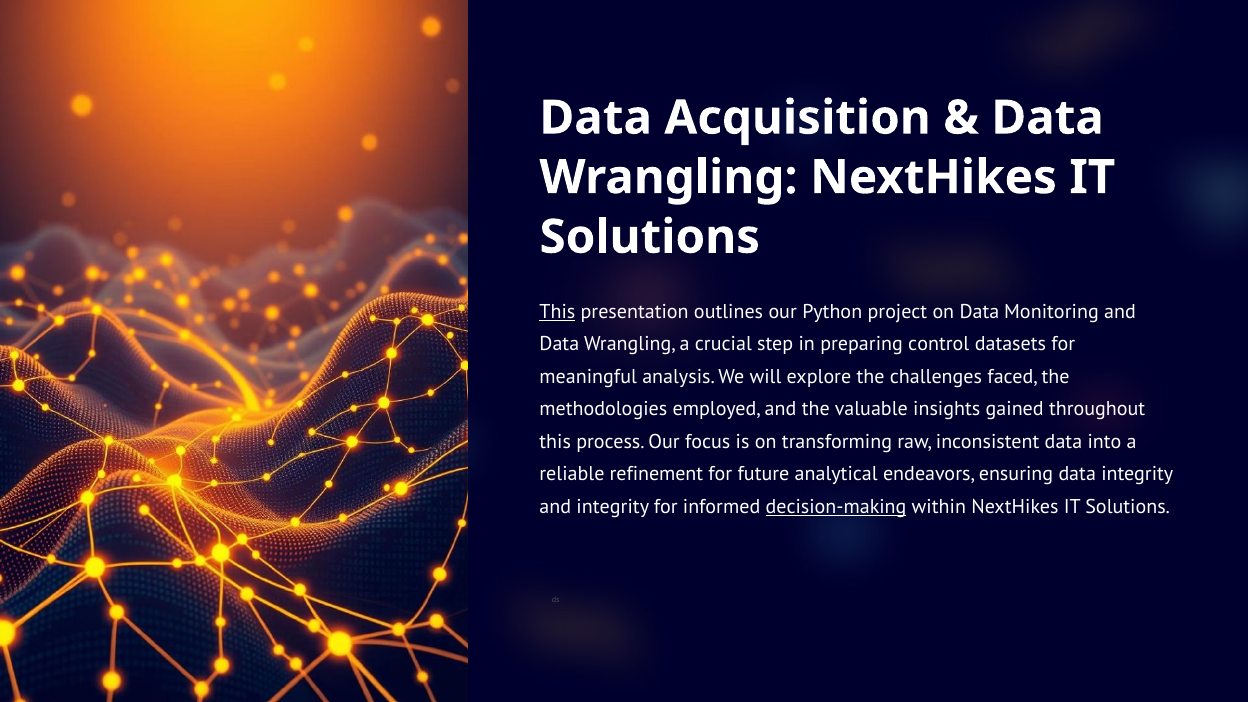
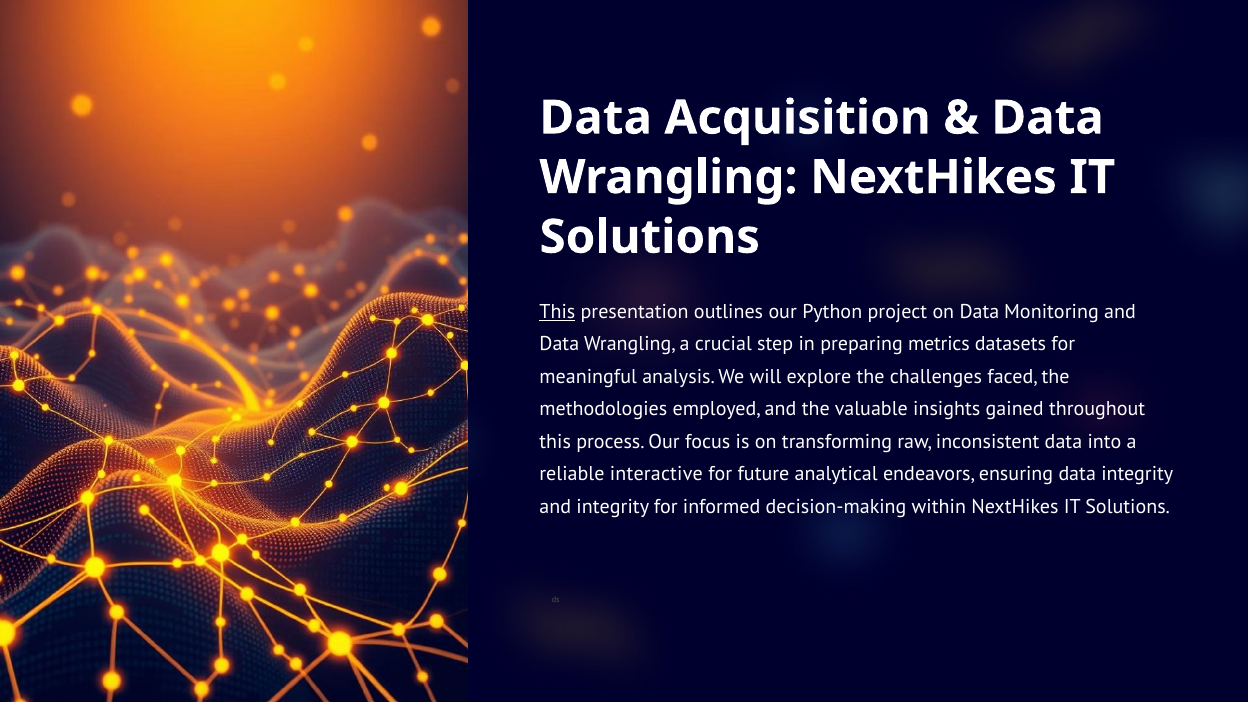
control: control -> metrics (939, 344)
refinement: refinement -> interactive (656, 474)
decision-making underline: present -> none (836, 507)
